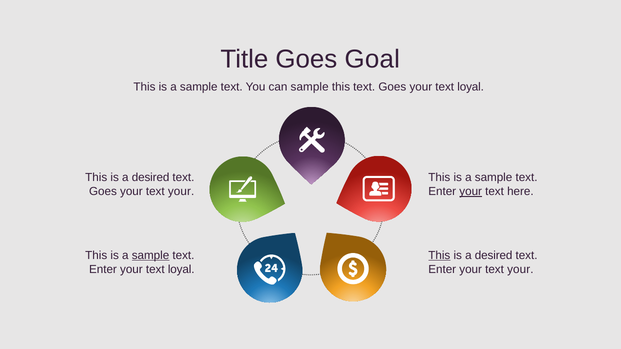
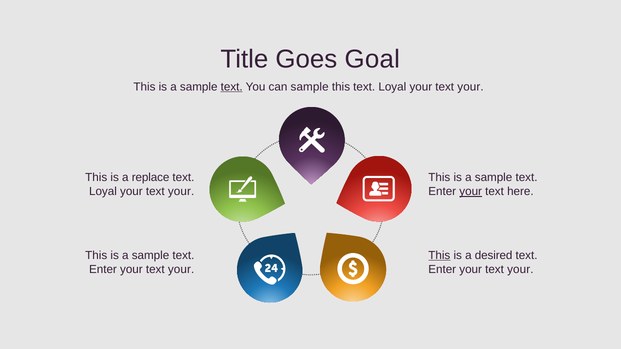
text underline: none -> present (232, 87)
this text Goes: Goes -> Loyal (392, 87)
loyal: loyal -> your (471, 87)
desired: desired -> replace (151, 178)
Goes: Goes -> Loyal (103, 192)
sample underline: present -> none (151, 255)
loyal: loyal -> your (181, 269)
